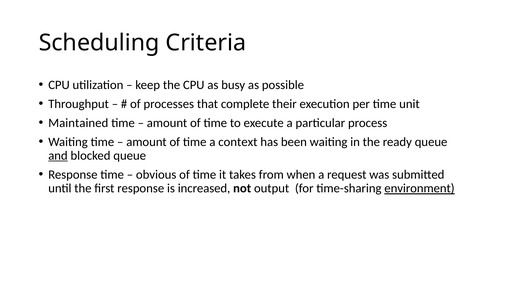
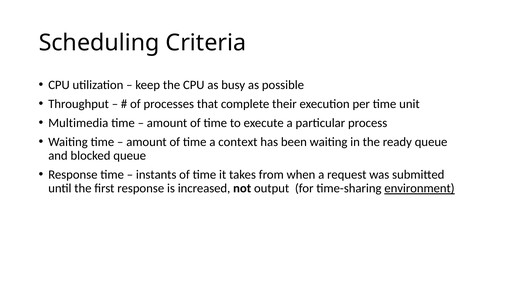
Maintained: Maintained -> Multimedia (78, 123)
and underline: present -> none (58, 155)
obvious: obvious -> instants (156, 174)
